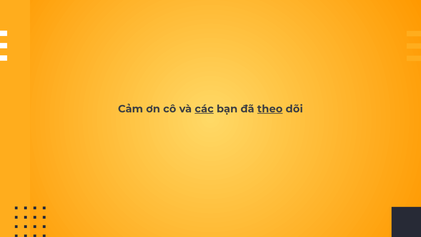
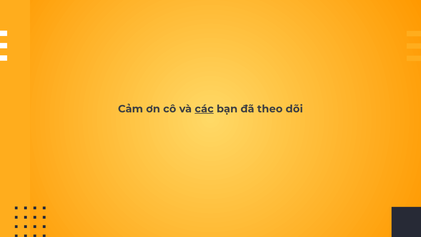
theo underline: present -> none (270, 109)
